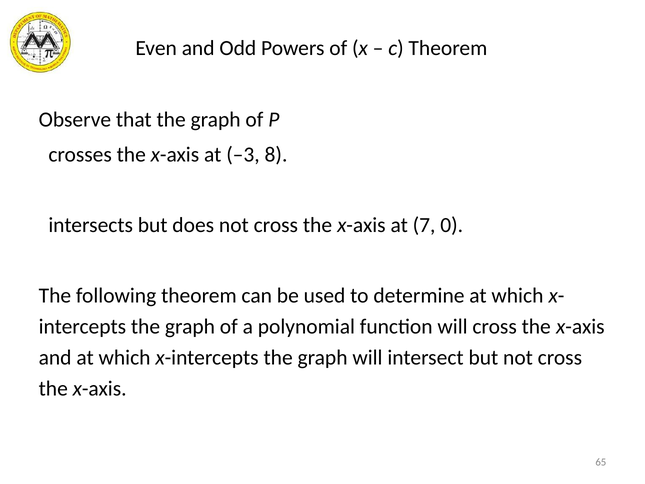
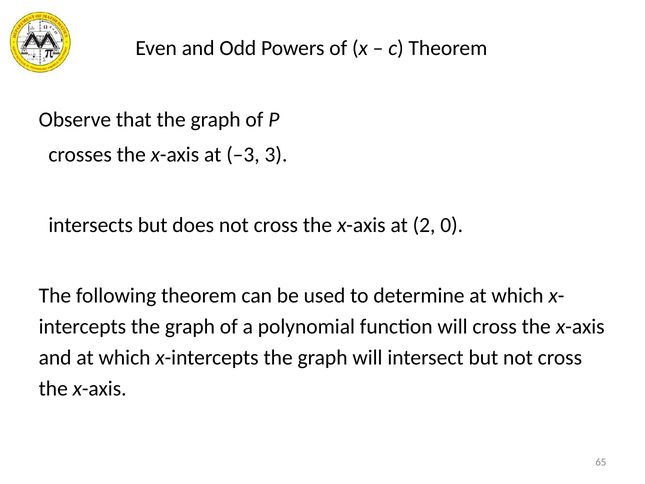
8: 8 -> 3 (276, 155)
7: 7 -> 2 (424, 225)
